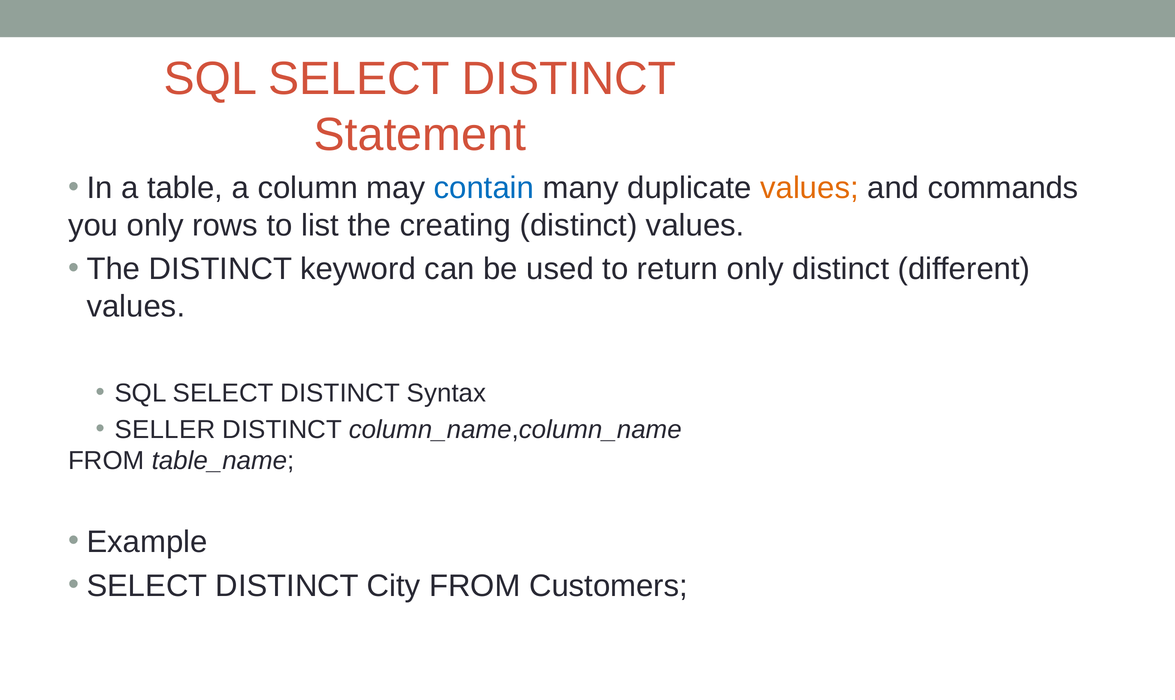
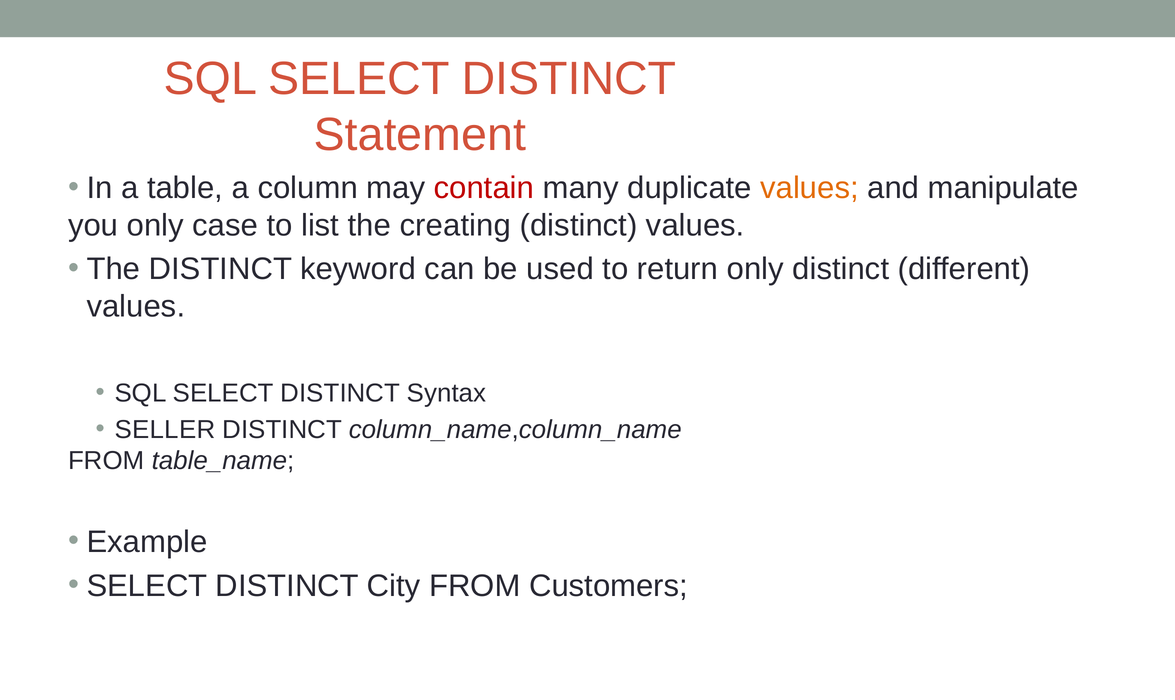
contain colour: blue -> red (484, 188)
commands: commands -> manipulate (1003, 188)
rows: rows -> case (225, 225)
